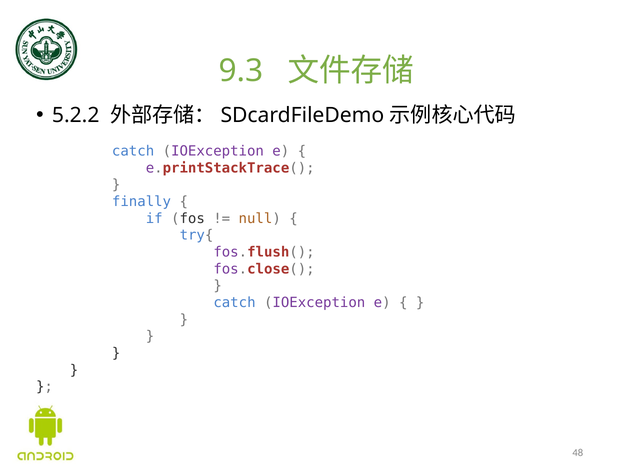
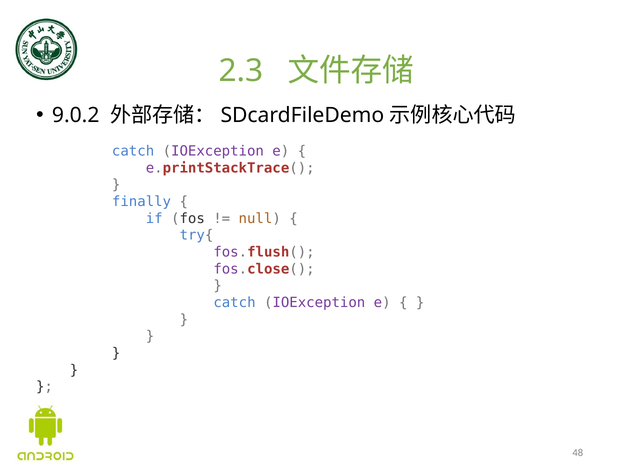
9.3: 9.3 -> 2.3 (241, 71)
5.2.2: 5.2.2 -> 9.0.2 (76, 116)
